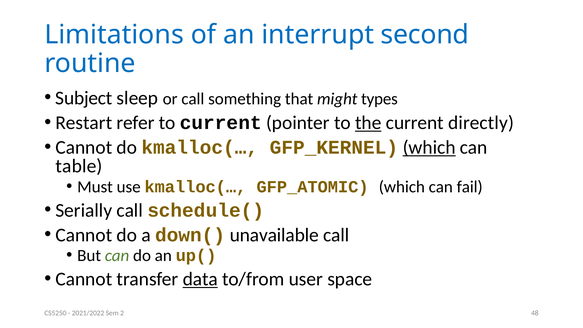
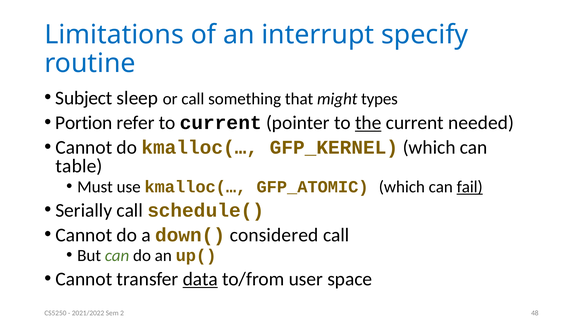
second: second -> specify (425, 35)
Restart: Restart -> Portion (84, 123)
directly: directly -> needed (481, 123)
which underline: present -> none (429, 148)
fail underline: none -> present (470, 187)
unavailable: unavailable -> considered (274, 235)
